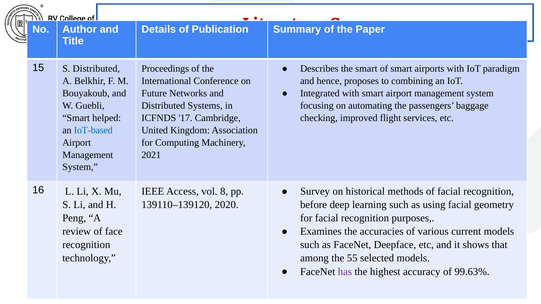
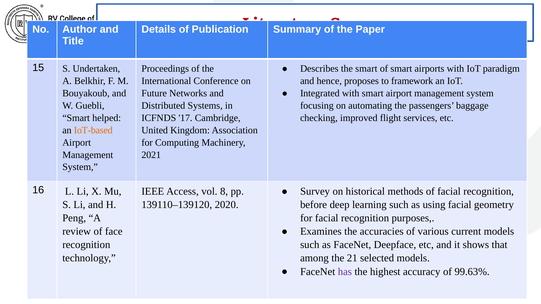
S Distributed: Distributed -> Undertaken (96, 69)
combining: combining -> framework (412, 81)
IoT-based colour: blue -> orange (93, 130)
55: 55 -> 21 (352, 258)
